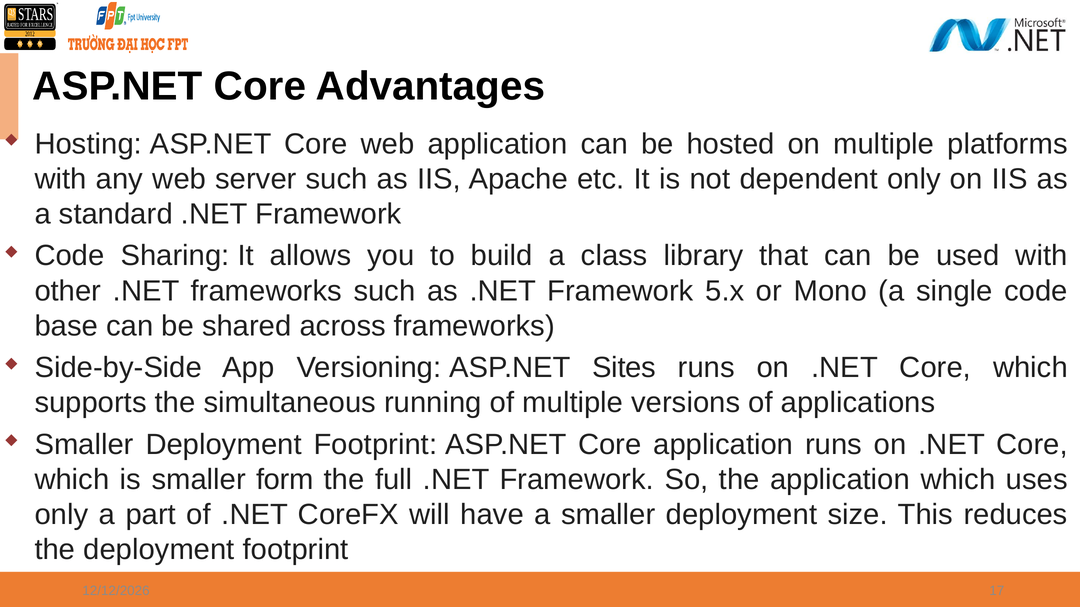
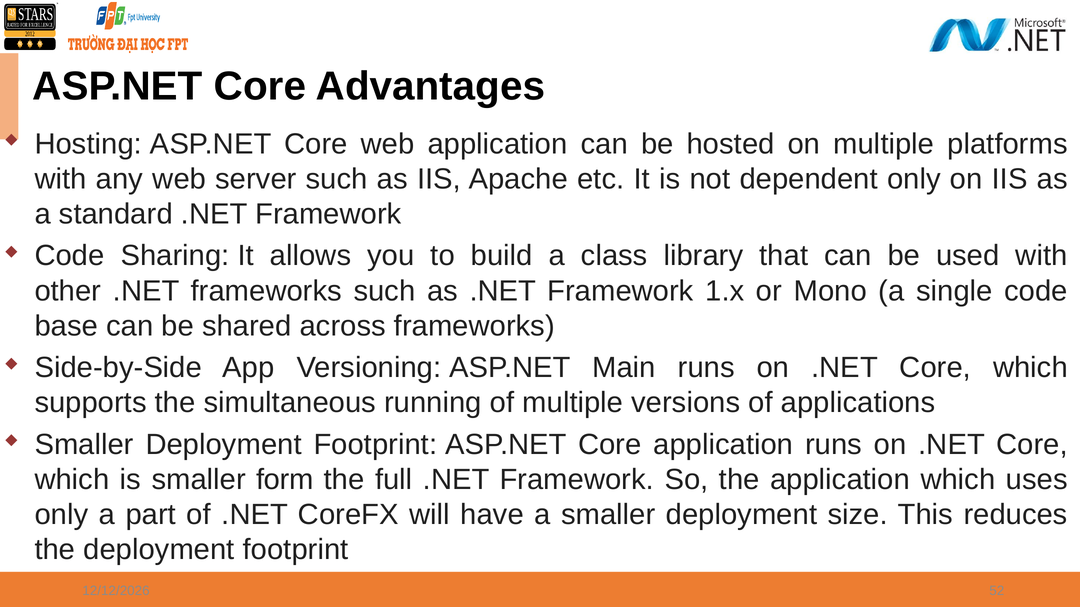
5.x: 5.x -> 1.x (725, 291)
Sites: Sites -> Main (624, 368)
17: 17 -> 52 (997, 591)
